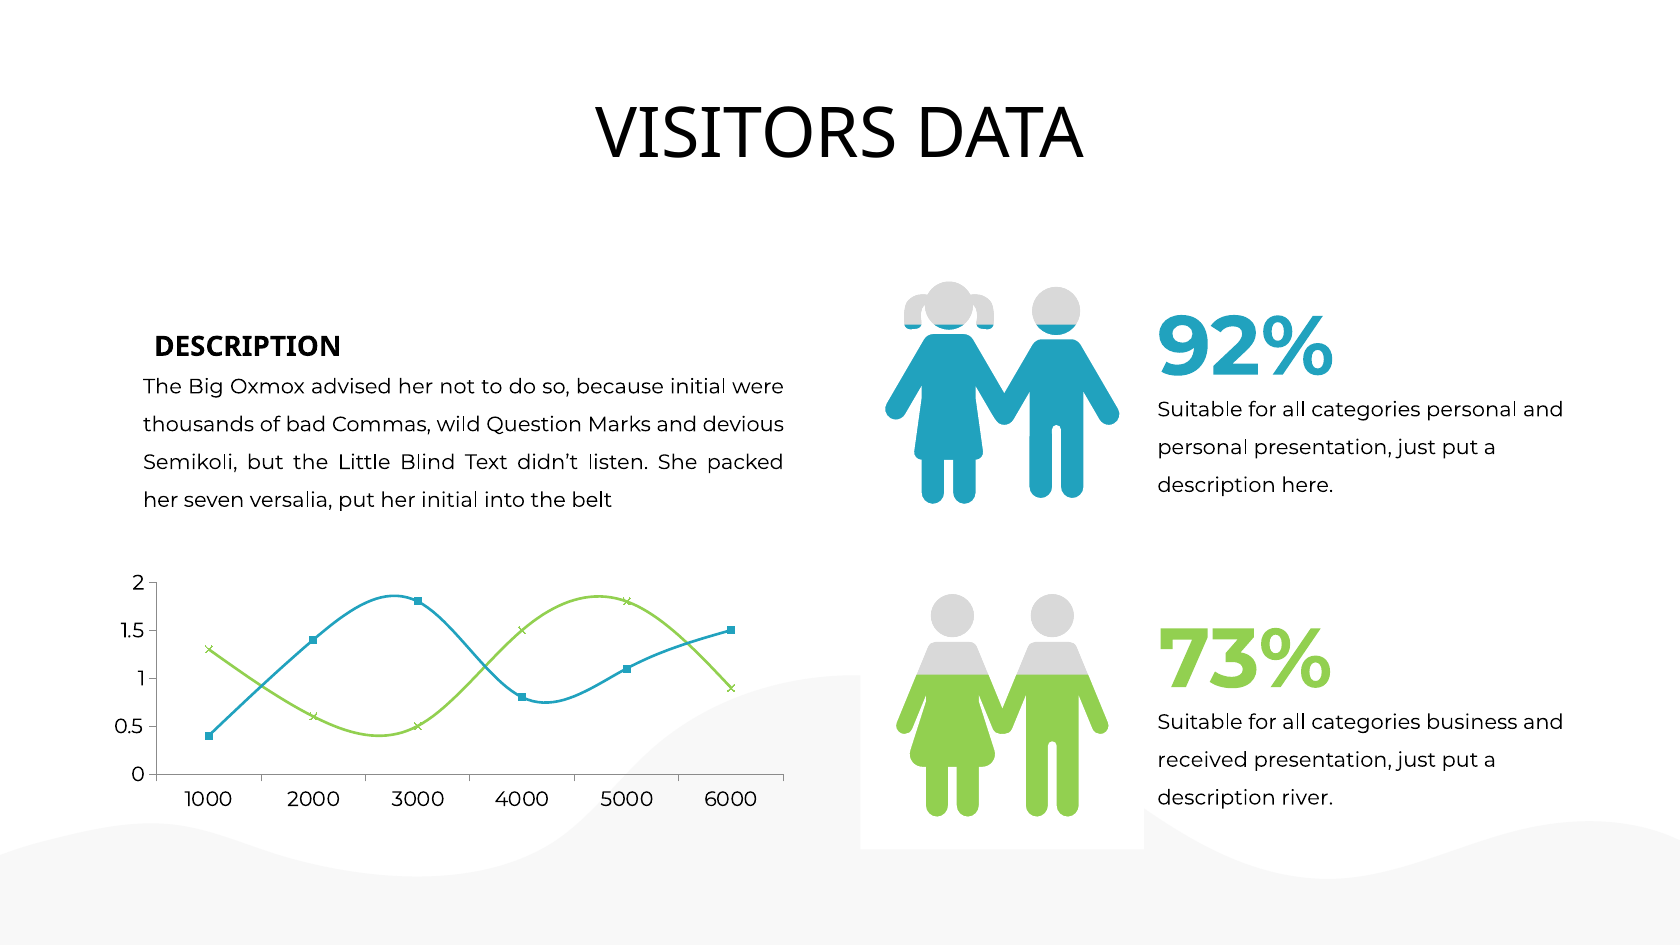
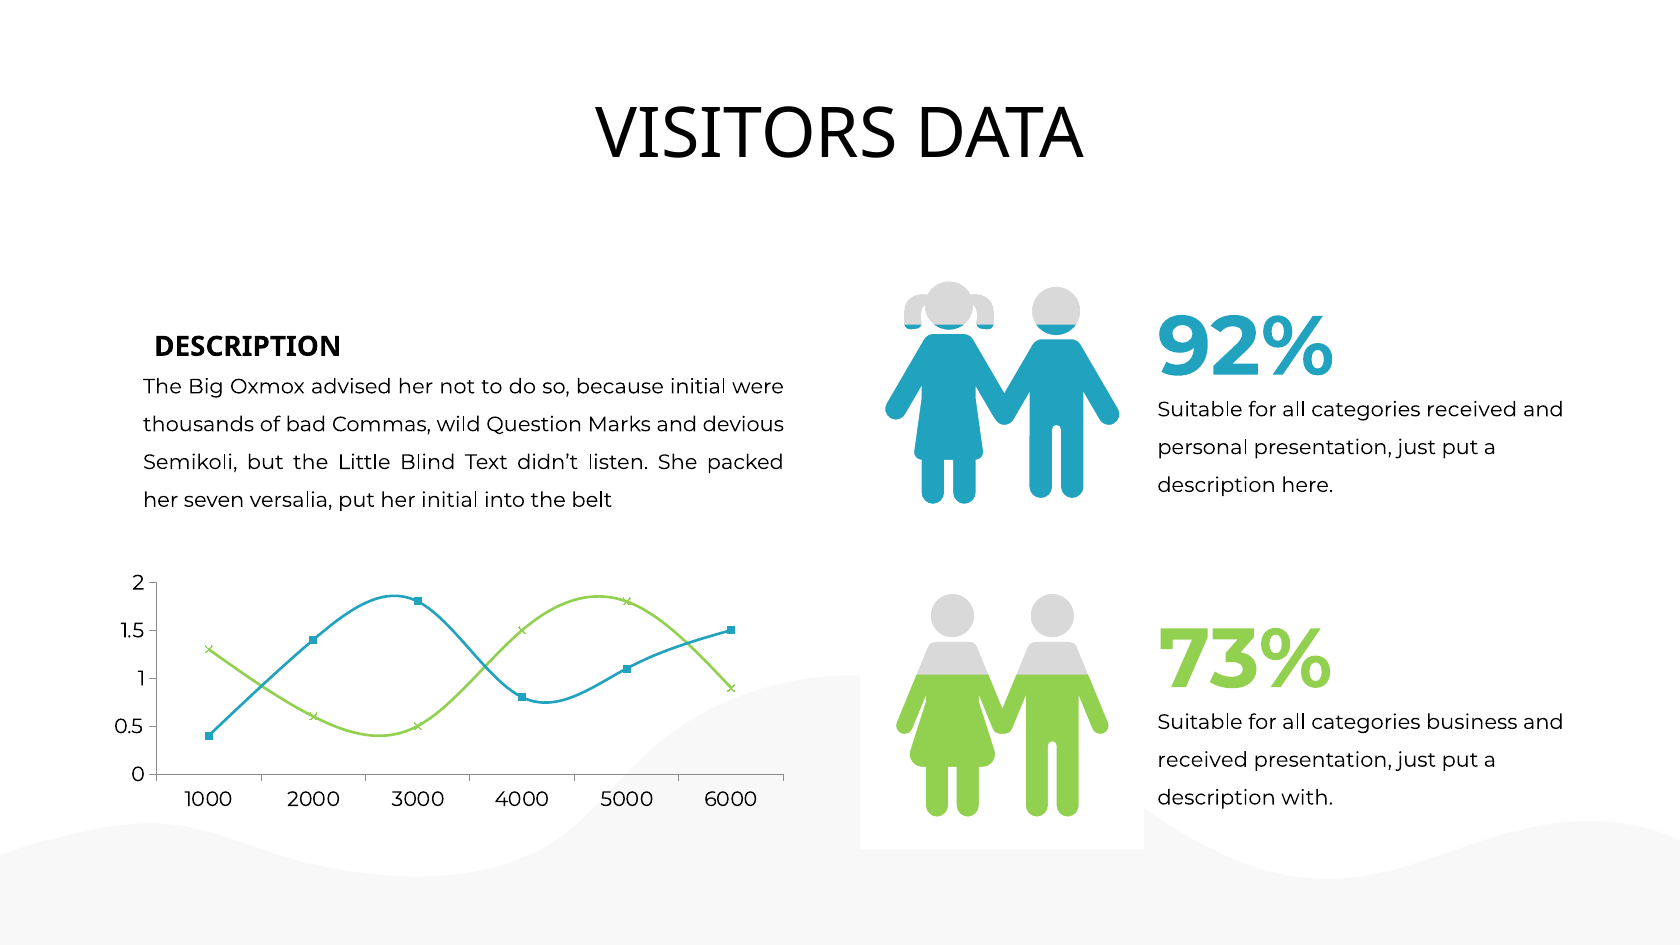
categories personal: personal -> received (1472, 409)
river: river -> with (1307, 798)
